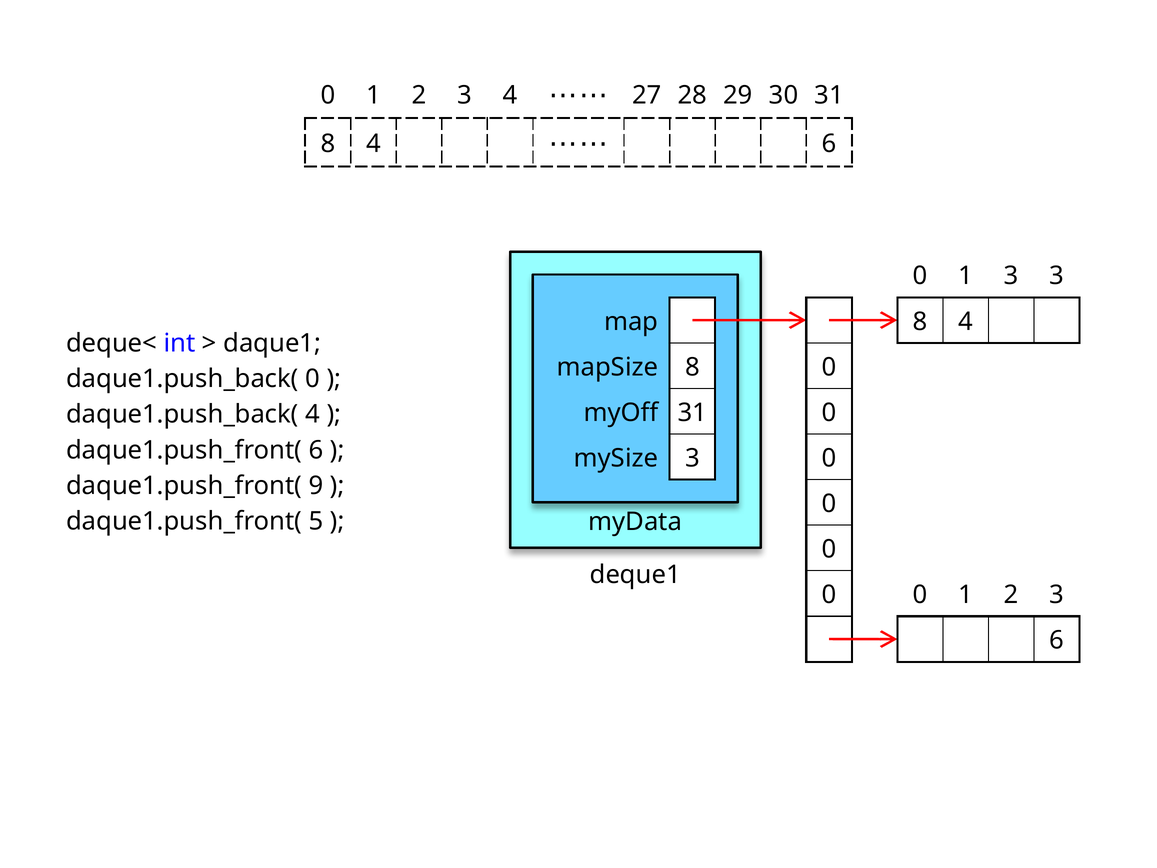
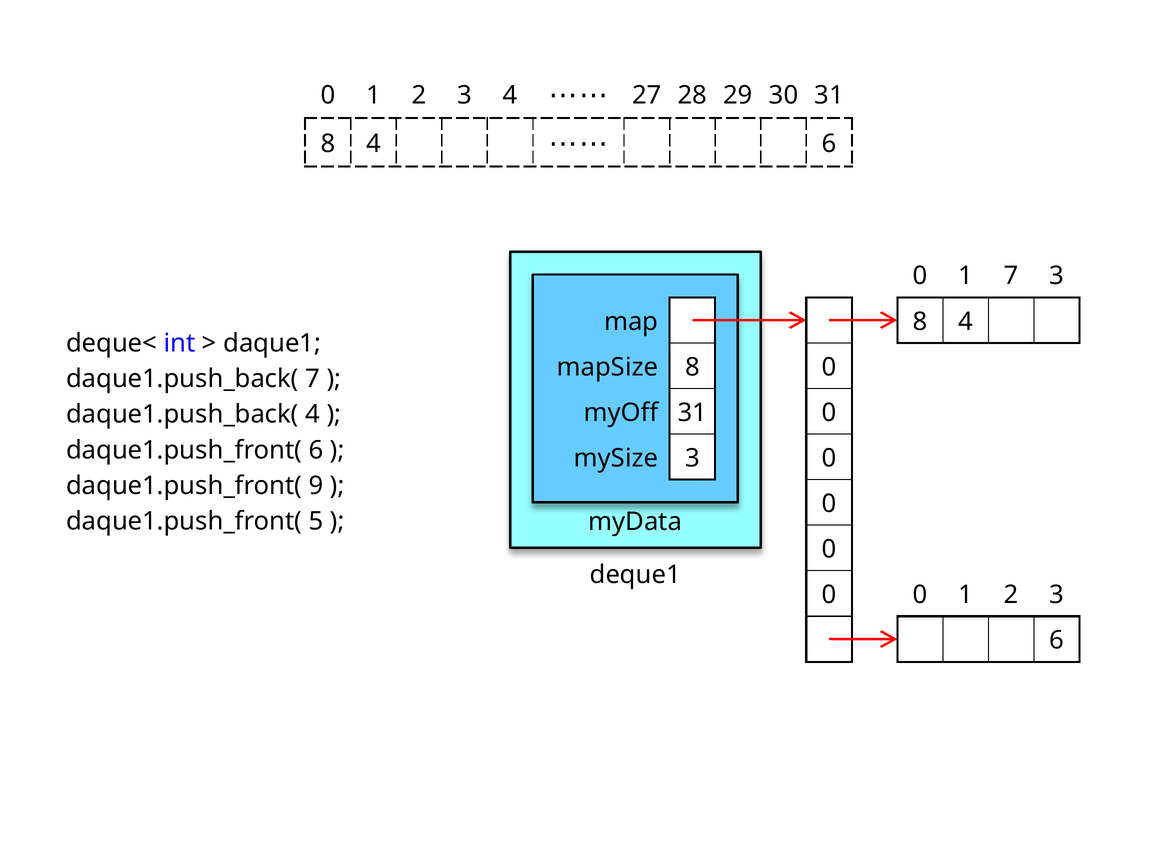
1 3: 3 -> 7 (1011, 276)
daque1.push_back( 0: 0 -> 7 (313, 379)
